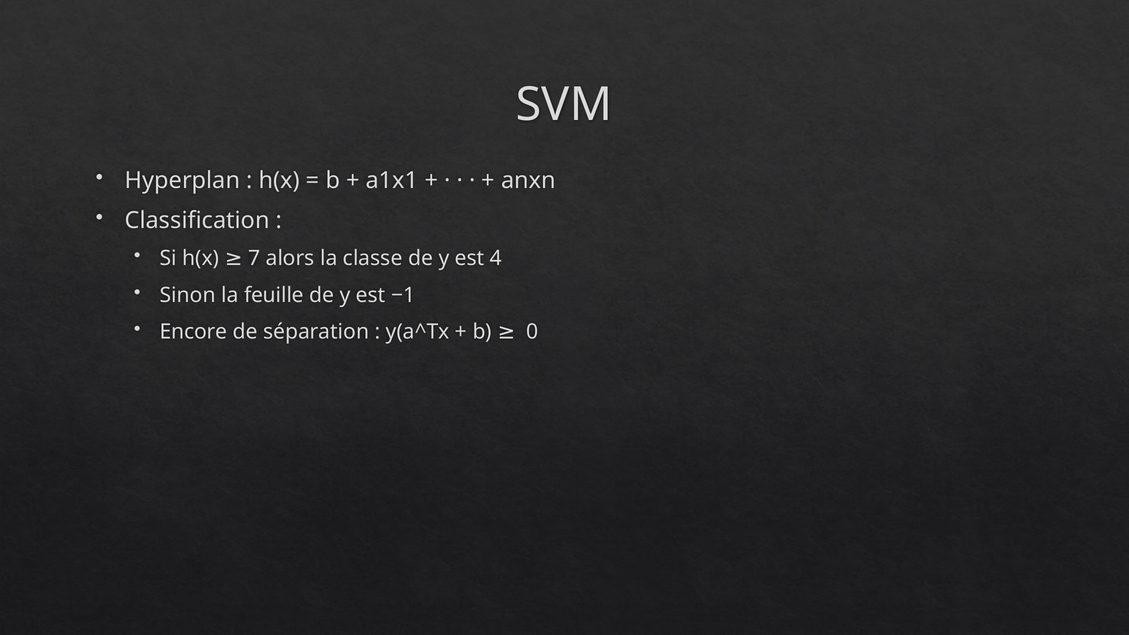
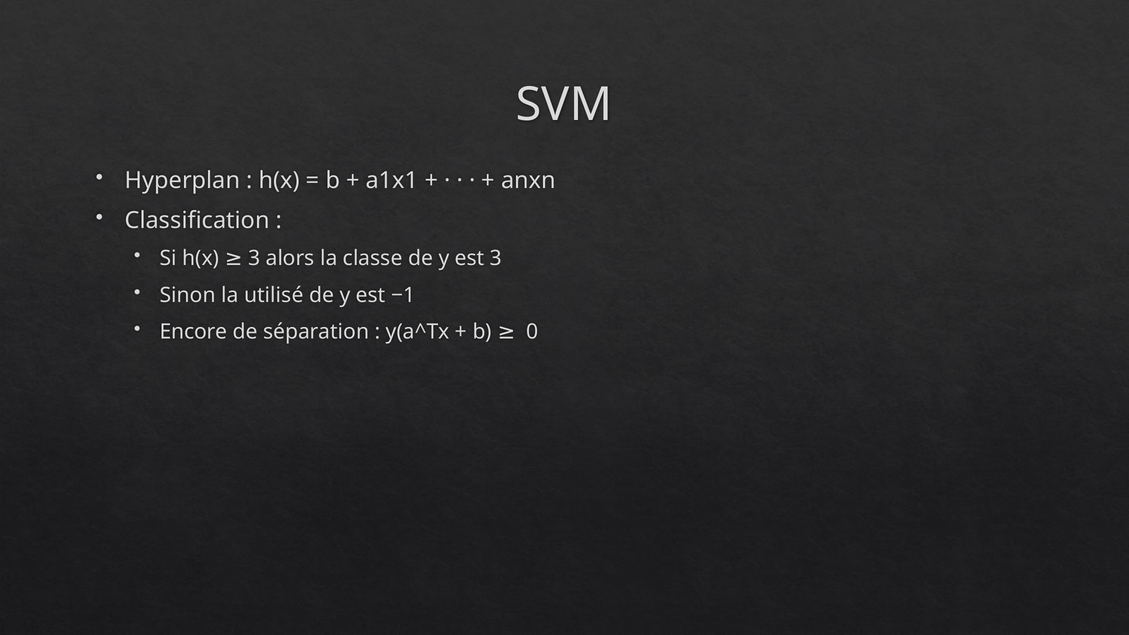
h(x 7: 7 -> 3 (254, 258)
est 4: 4 -> 3 (496, 258)
feuille: feuille -> utilisé (274, 295)
